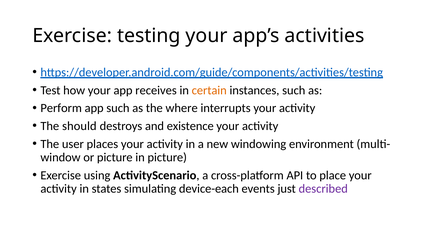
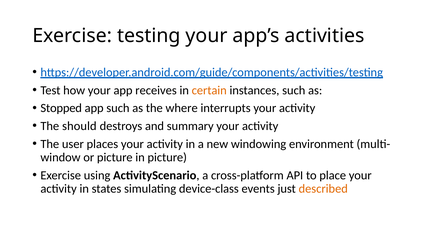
Perform: Perform -> Stopped (61, 108)
existence: existence -> summary (190, 126)
device-each: device-each -> device-class (209, 188)
described colour: purple -> orange (323, 188)
